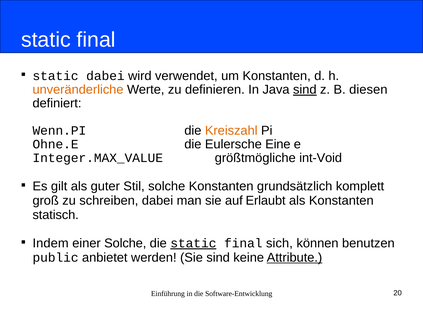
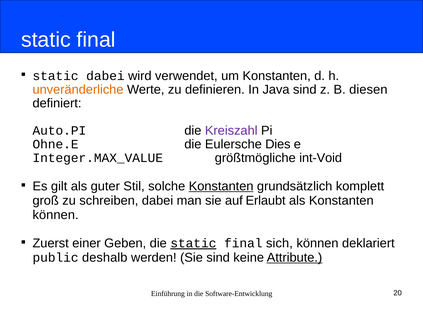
sind underline: present -> none (305, 90)
Wenn.PI: Wenn.PI -> Auto.PI (59, 131)
Kreiszahl colour: orange -> purple (231, 131)
Eine: Eine -> Dies (278, 144)
Konstanten underline: none -> present (221, 186)
statisch: statisch -> können (56, 215)
Indem: Indem -> Zuerst (51, 243)
einer Solche: Solche -> Geben (125, 243)
benutzen: benutzen -> deklariert (368, 243)
anbietet: anbietet -> deshalb (105, 258)
